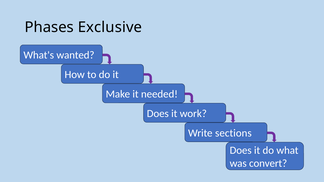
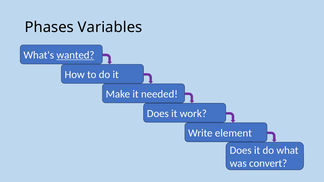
Exclusive: Exclusive -> Variables (110, 27)
wanted underline: none -> present (75, 55)
sections: sections -> element (233, 133)
